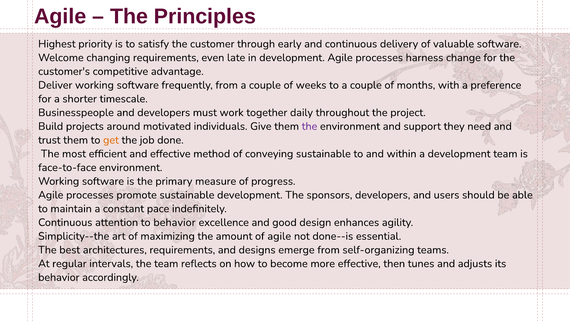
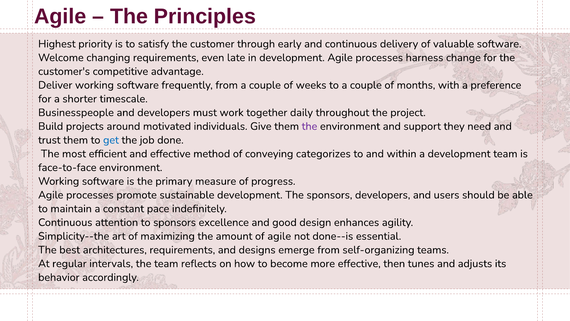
get colour: orange -> blue (111, 140)
conveying sustainable: sustainable -> categorizes (323, 154)
to behavior: behavior -> sponsors (175, 222)
